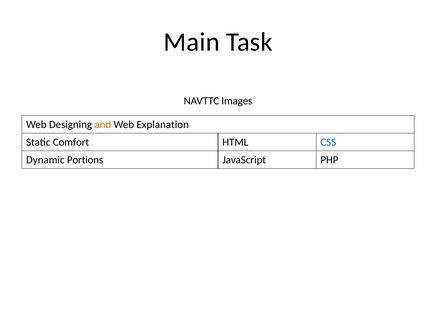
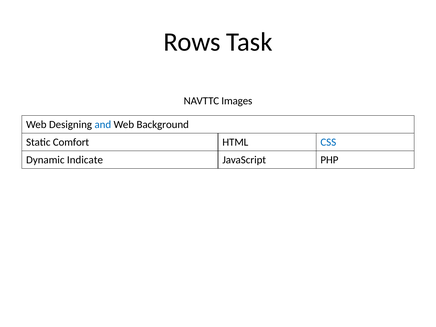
Main: Main -> Rows (192, 42)
and colour: orange -> blue (103, 124)
Explanation: Explanation -> Background (163, 124)
Portions: Portions -> Indicate (85, 160)
